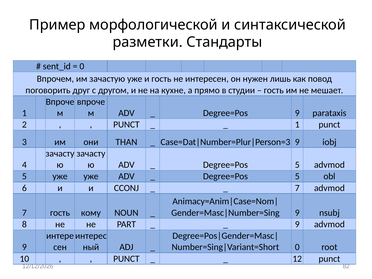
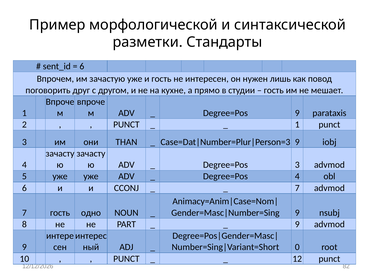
0: 0 -> 6 (82, 66)
5: 5 -> 3 (297, 165)
5: 5 -> 4 (297, 176)
кому: кому -> одно (91, 213)
